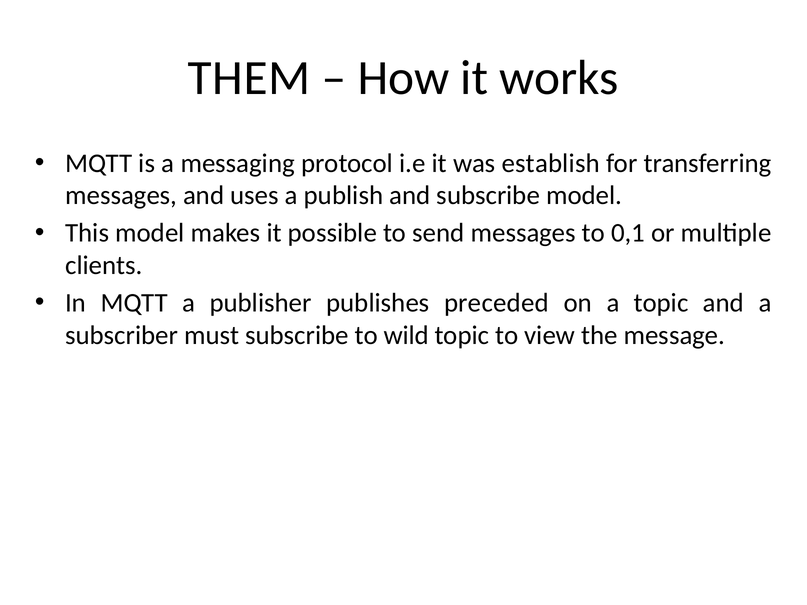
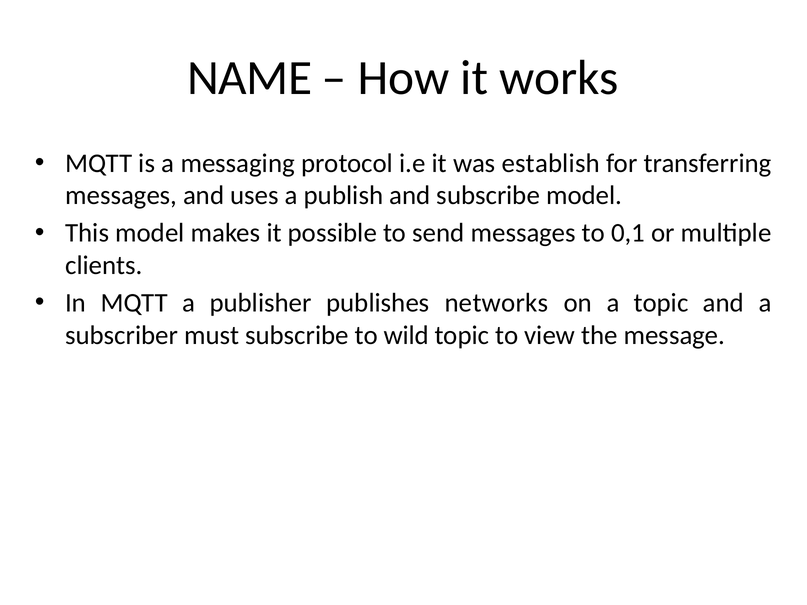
THEM: THEM -> NAME (250, 78)
preceded: preceded -> networks (496, 303)
